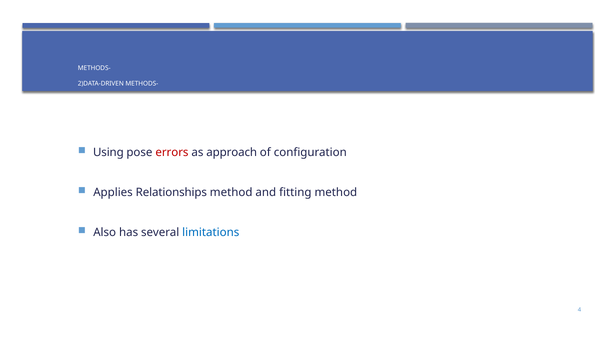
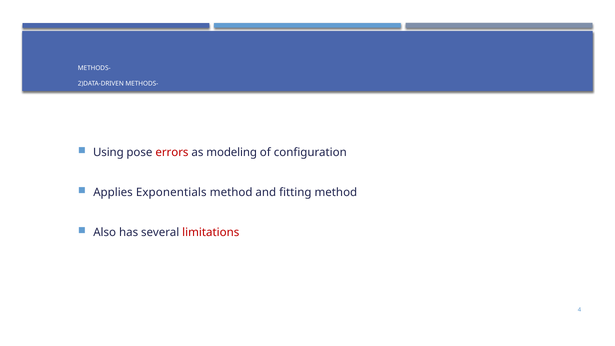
approach: approach -> modeling (232, 152)
Relationships: Relationships -> Exponentials (171, 192)
limitations colour: blue -> red (211, 232)
